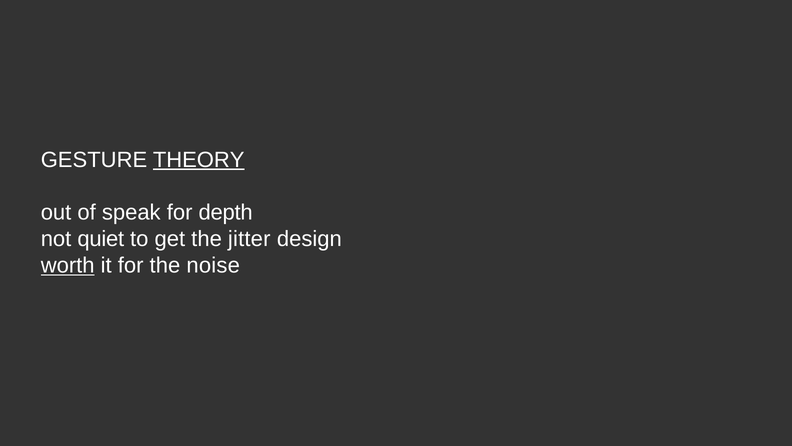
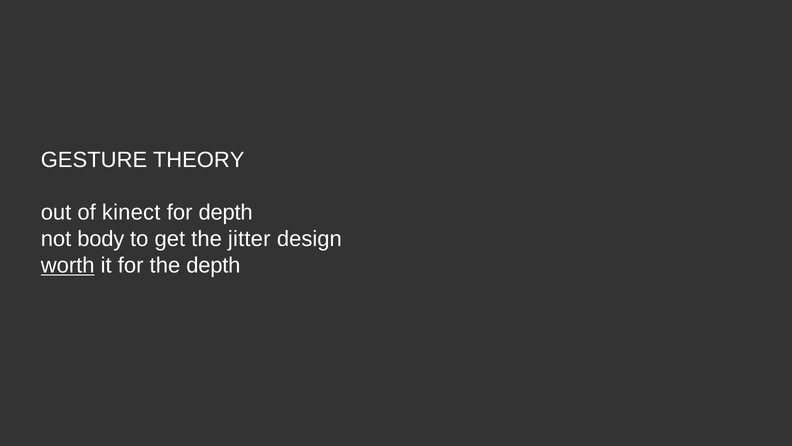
THEORY underline: present -> none (199, 160)
speak: speak -> kinect (131, 212)
quiet: quiet -> body (101, 239)
the noise: noise -> depth (213, 265)
